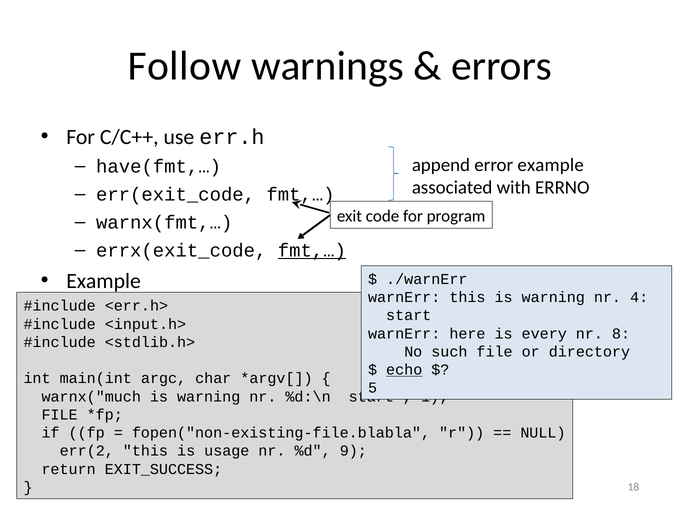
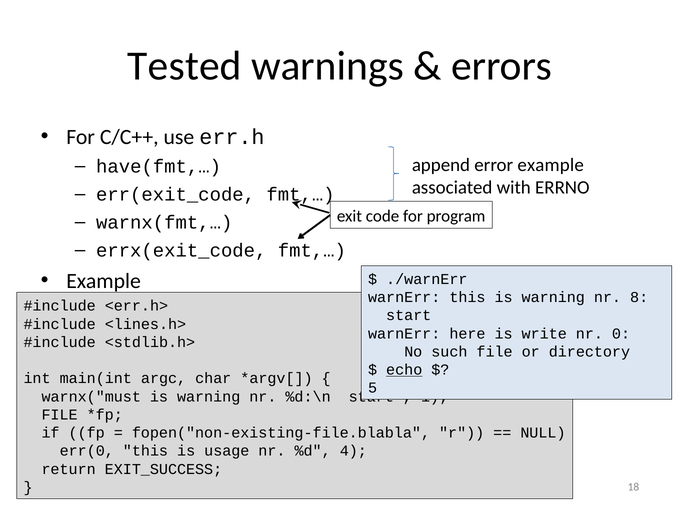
Follow: Follow -> Tested (185, 66)
fmt,… underline: present -> none (312, 250)
4: 4 -> 8 (639, 297)
<input.h>: <input.h> -> <lines.h> (145, 324)
every: every -> write (544, 334)
8: 8 -> 0 (621, 334)
warnx("much: warnx("much -> warnx("must (91, 397)
err(2: err(2 -> err(0 (87, 451)
9: 9 -> 4 (353, 451)
